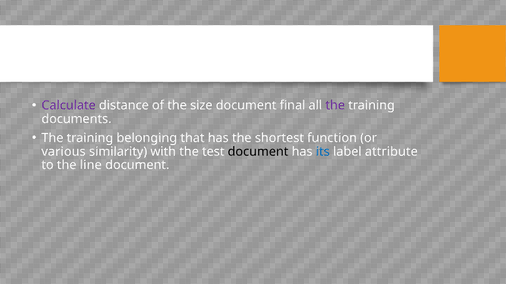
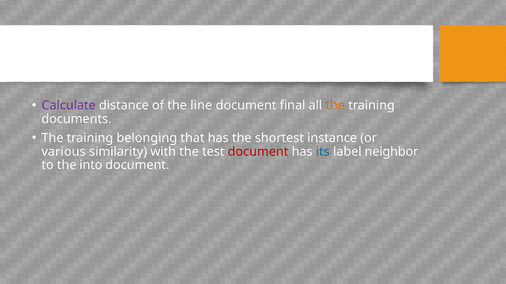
size: size -> line (201, 106)
the colour: purple -> orange (335, 106)
function: function -> instance (332, 138)
document colour: black -> red (258, 152)
attribute: attribute -> neighbor (391, 152)
line: line -> into (91, 166)
